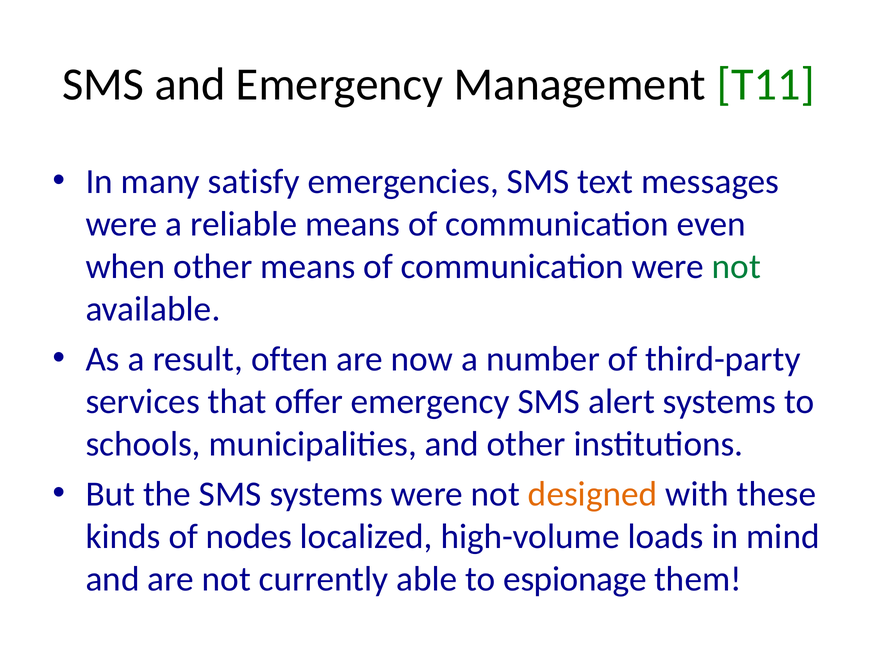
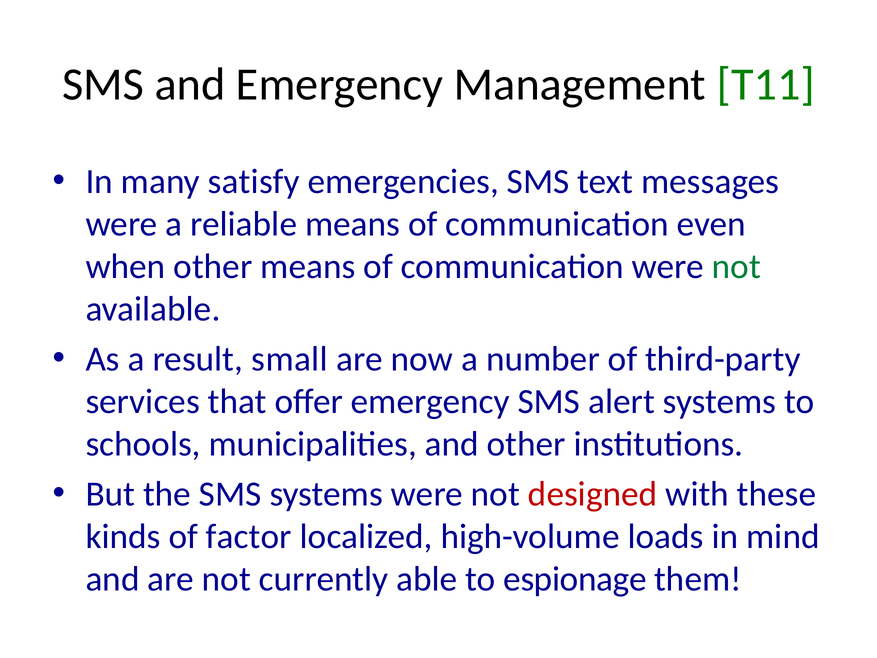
often: often -> small (290, 359)
designed colour: orange -> red (593, 494)
nodes: nodes -> factor (249, 536)
